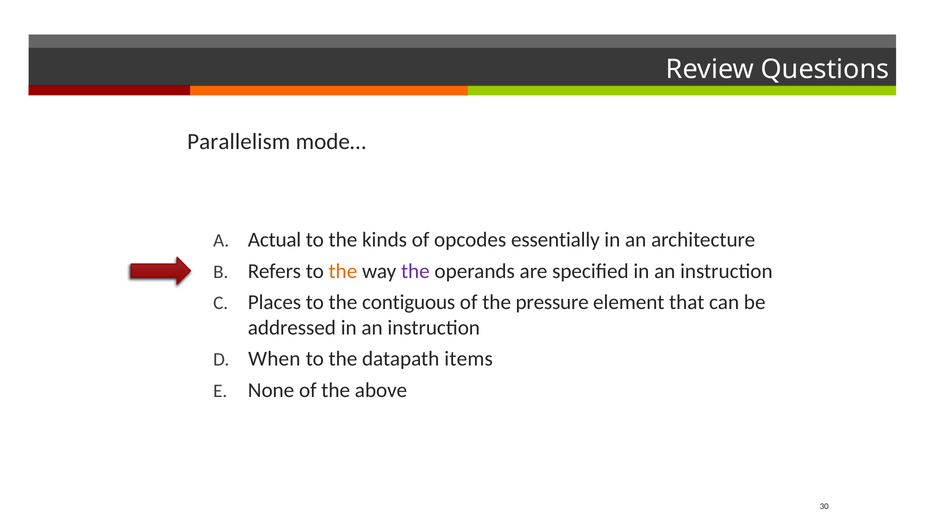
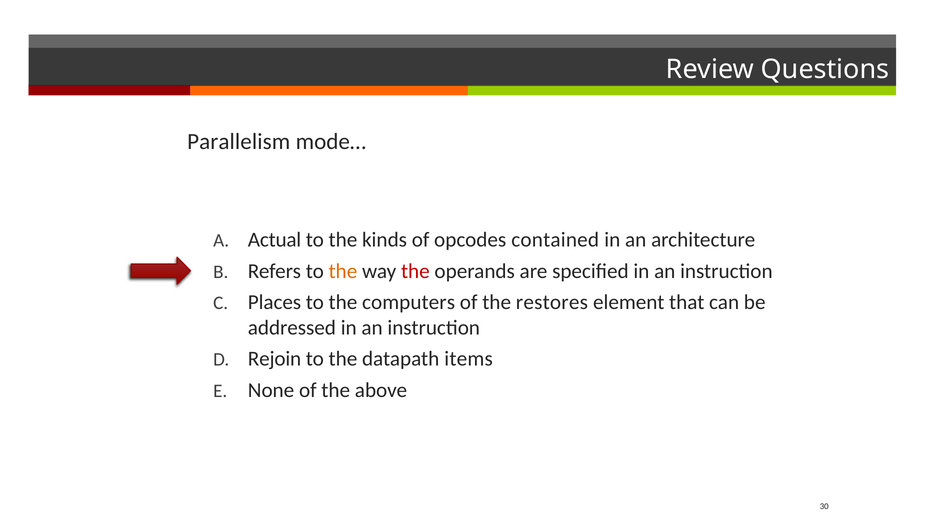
essentially: essentially -> contained (555, 240)
the colour: purple -> red (415, 271)
contiguous: contiguous -> computers (409, 303)
pressure: pressure -> restores (552, 303)
When: When -> Rejoin (275, 359)
